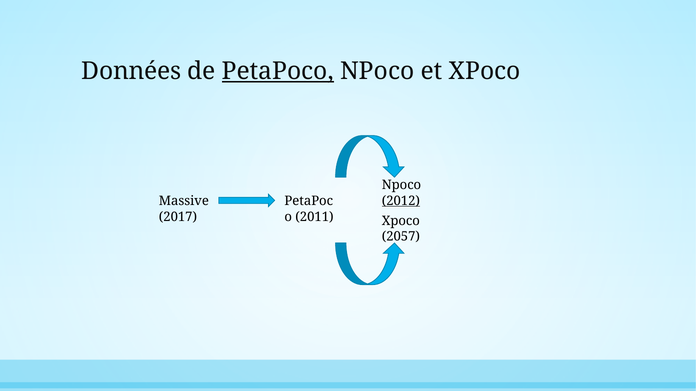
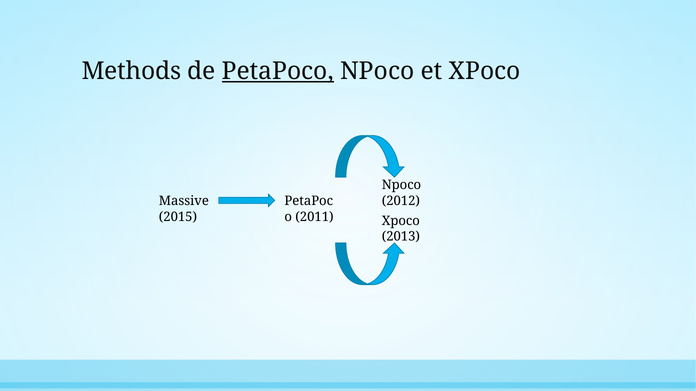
Données: Données -> Methods (131, 71)
2012 underline: present -> none (401, 201)
2017: 2017 -> 2015 (178, 217)
2057: 2057 -> 2013 (401, 237)
